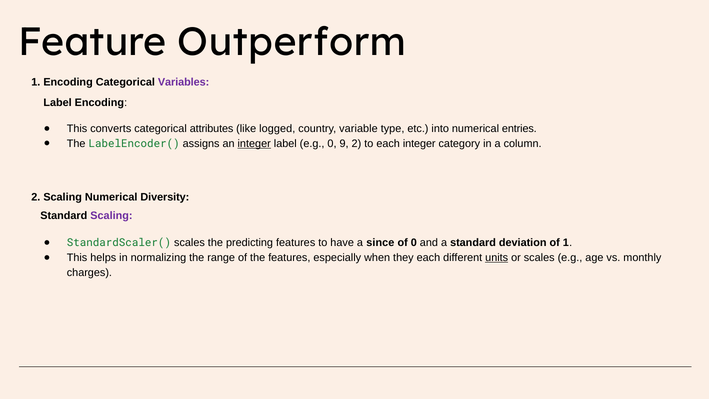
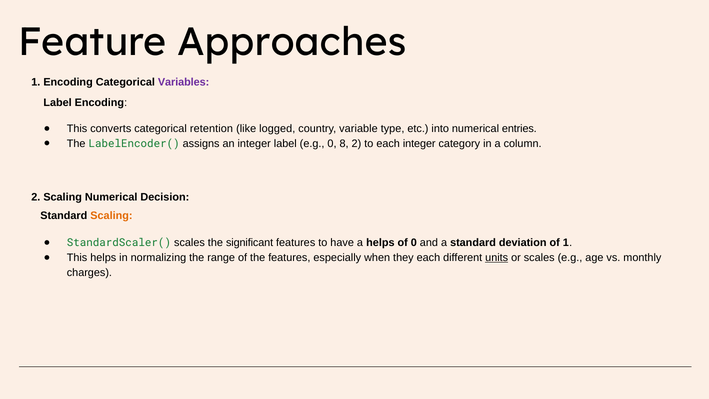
Outperform: Outperform -> Approaches (292, 42)
attributes: attributes -> retention (211, 128)
integer underline: present -> none (254, 143)
9: 9 -> 8 (344, 143)
Diversity: Diversity -> Decision (165, 197)
Scaling colour: purple -> orange (111, 216)
predicting: predicting -> significant (250, 243)
a since: since -> helps (380, 243)
